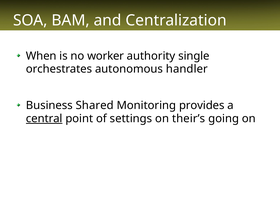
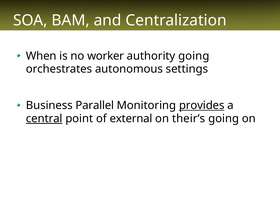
authority single: single -> going (194, 56)
handler: handler -> settings (187, 69)
Shared: Shared -> Parallel (95, 105)
provides underline: none -> present (202, 105)
settings: settings -> external (131, 119)
